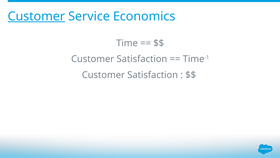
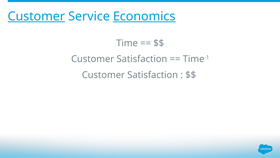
Economics underline: none -> present (144, 16)
